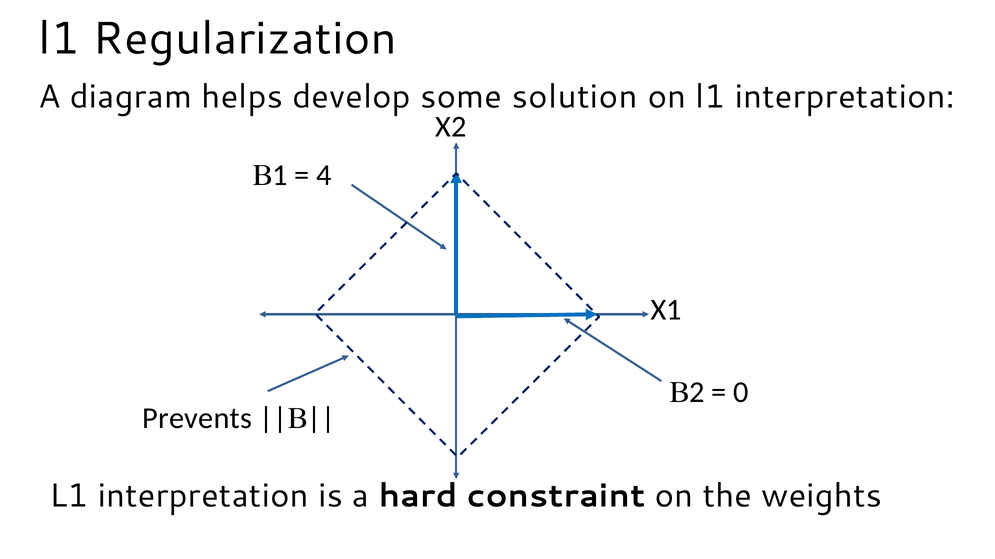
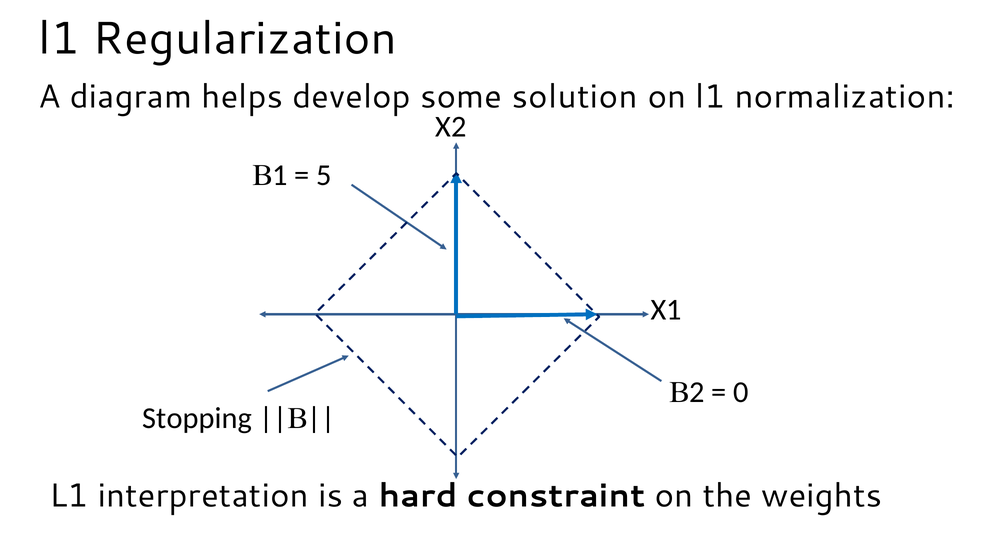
on l1 interpretation: interpretation -> normalization (845, 97)
4: 4 -> 5 (324, 175)
Prevents: Prevents -> Stopping (197, 419)
